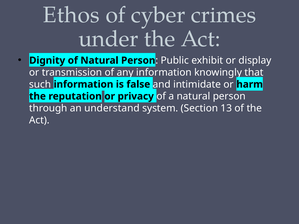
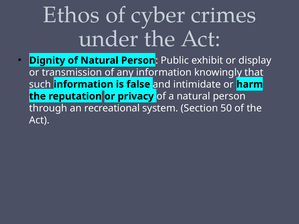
understand: understand -> recreational (112, 108)
13: 13 -> 50 (226, 108)
